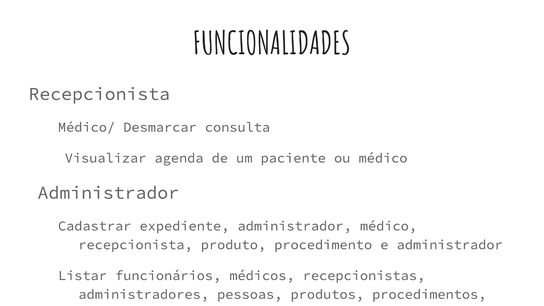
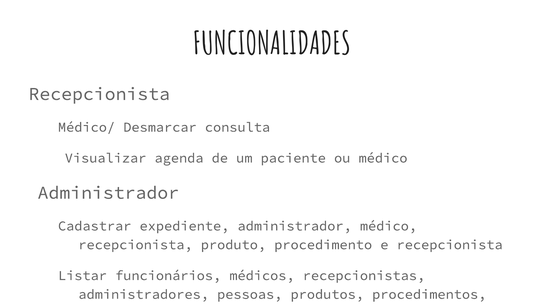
e administrador: administrador -> recepcionista (450, 245)
